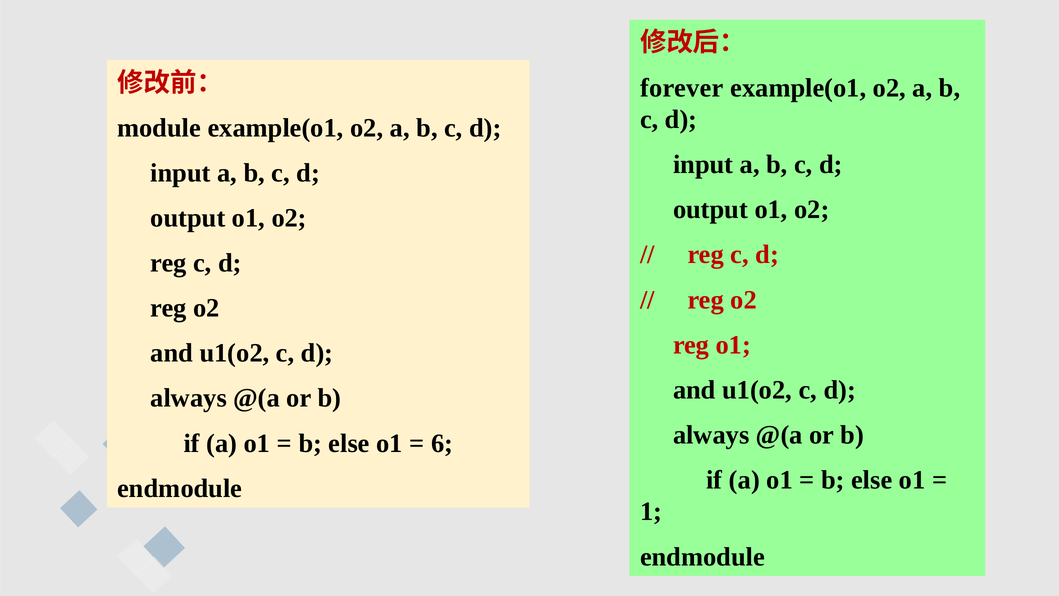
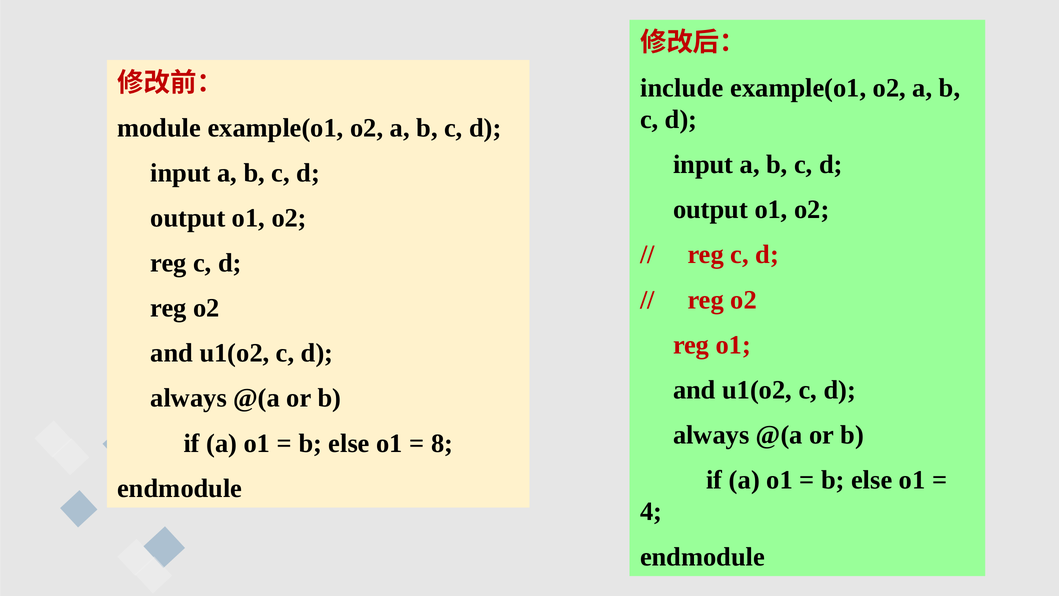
forever: forever -> include (682, 88)
6: 6 -> 8 (442, 443)
1: 1 -> 4 (651, 512)
